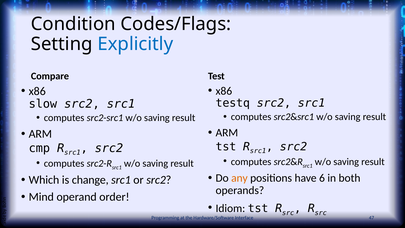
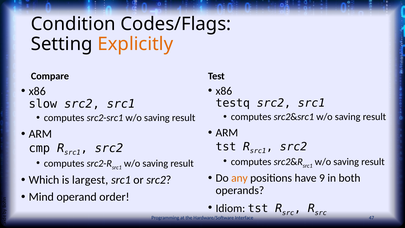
Explicitly colour: blue -> orange (135, 44)
6: 6 -> 9 (322, 178)
change: change -> largest (90, 180)
